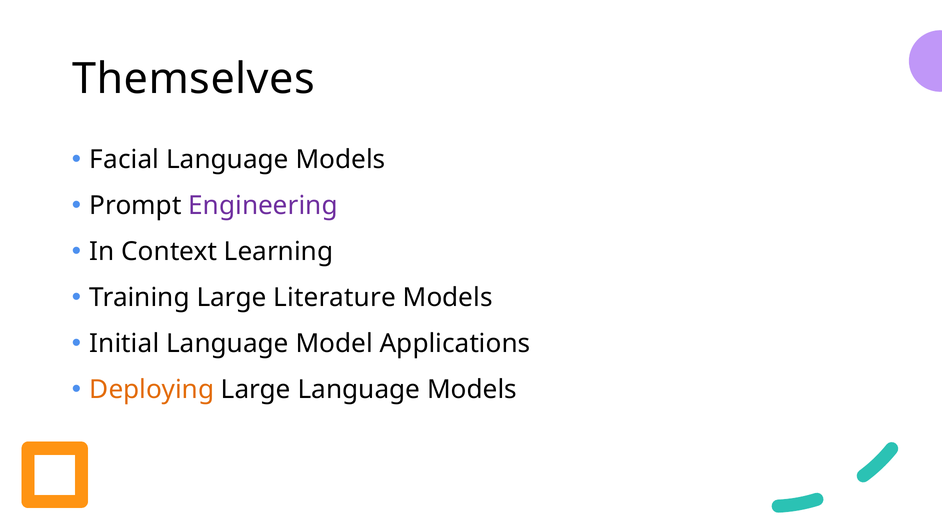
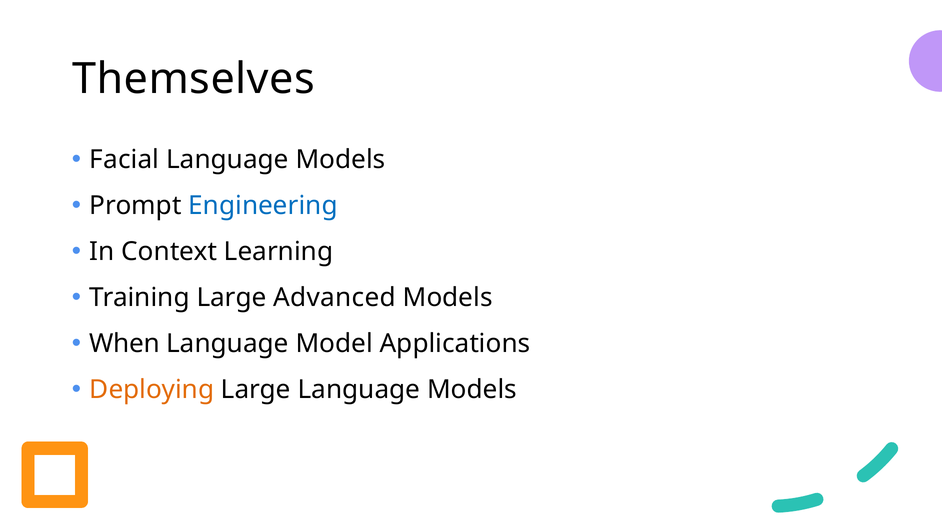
Engineering colour: purple -> blue (263, 206)
Literature: Literature -> Advanced (335, 298)
Initial: Initial -> When (125, 343)
